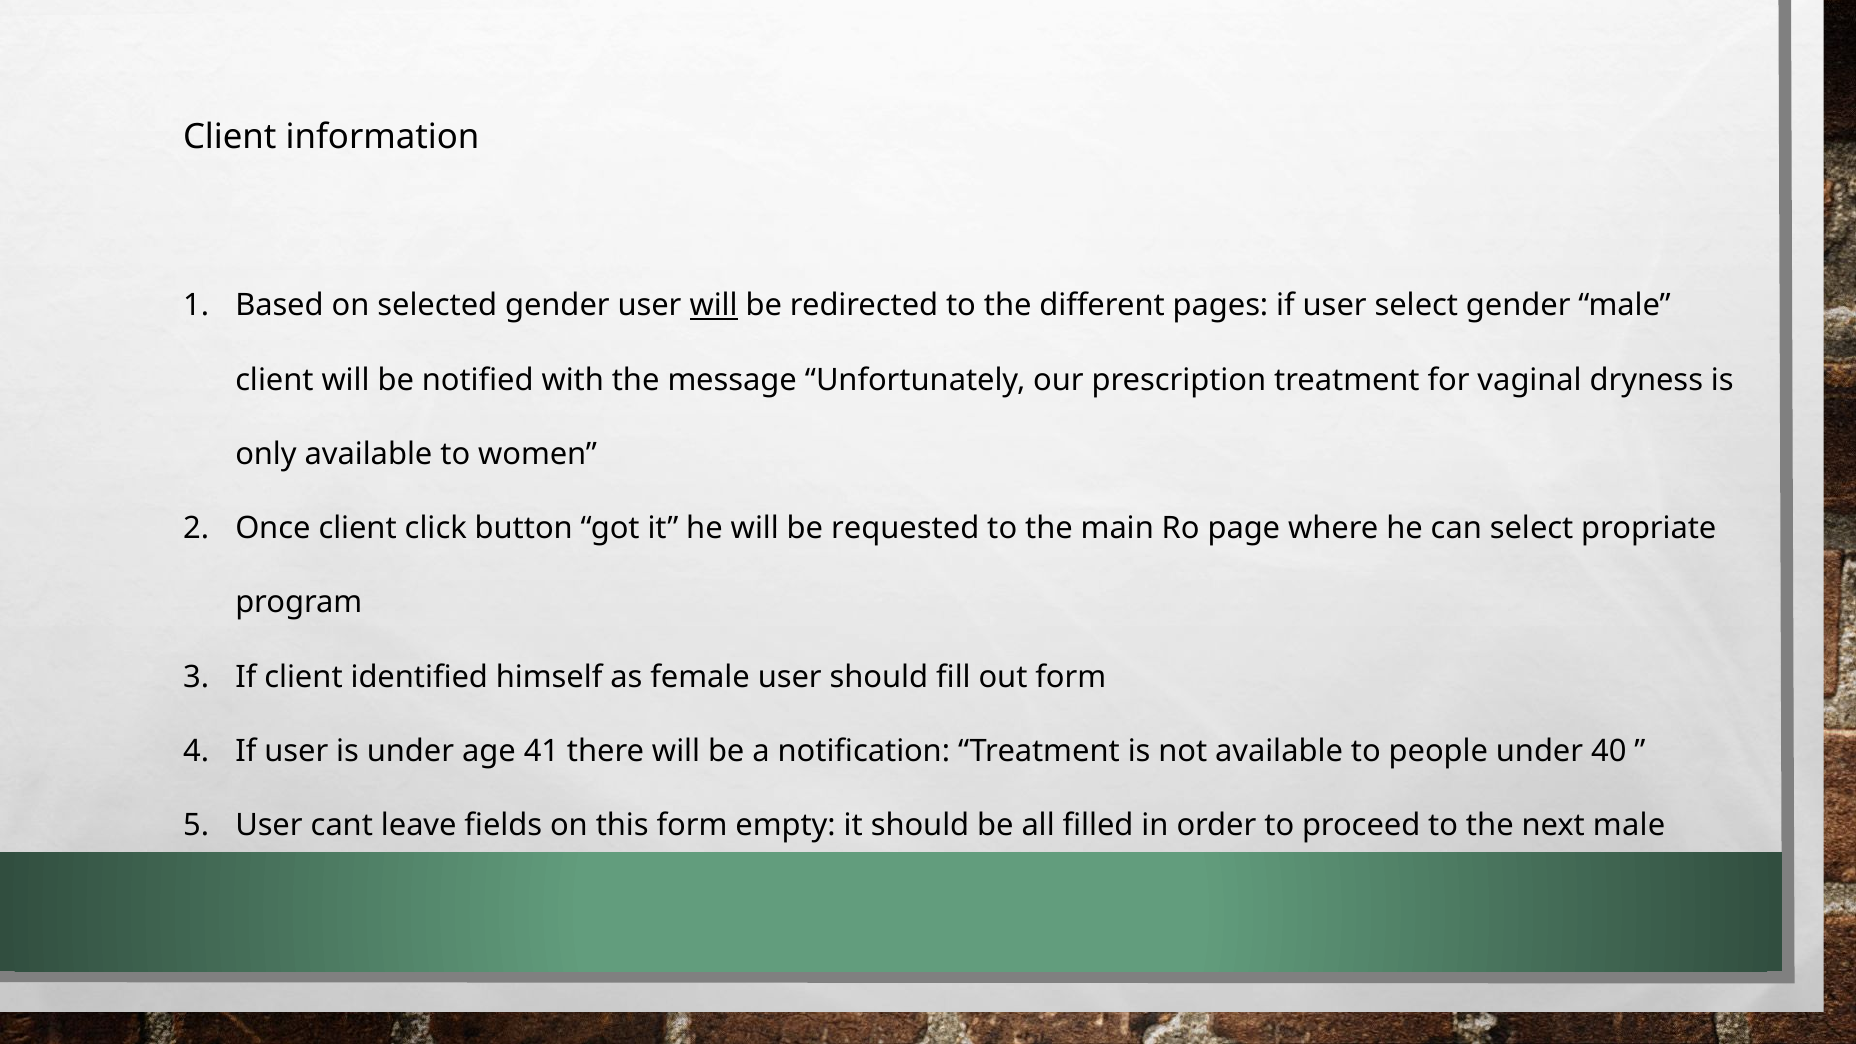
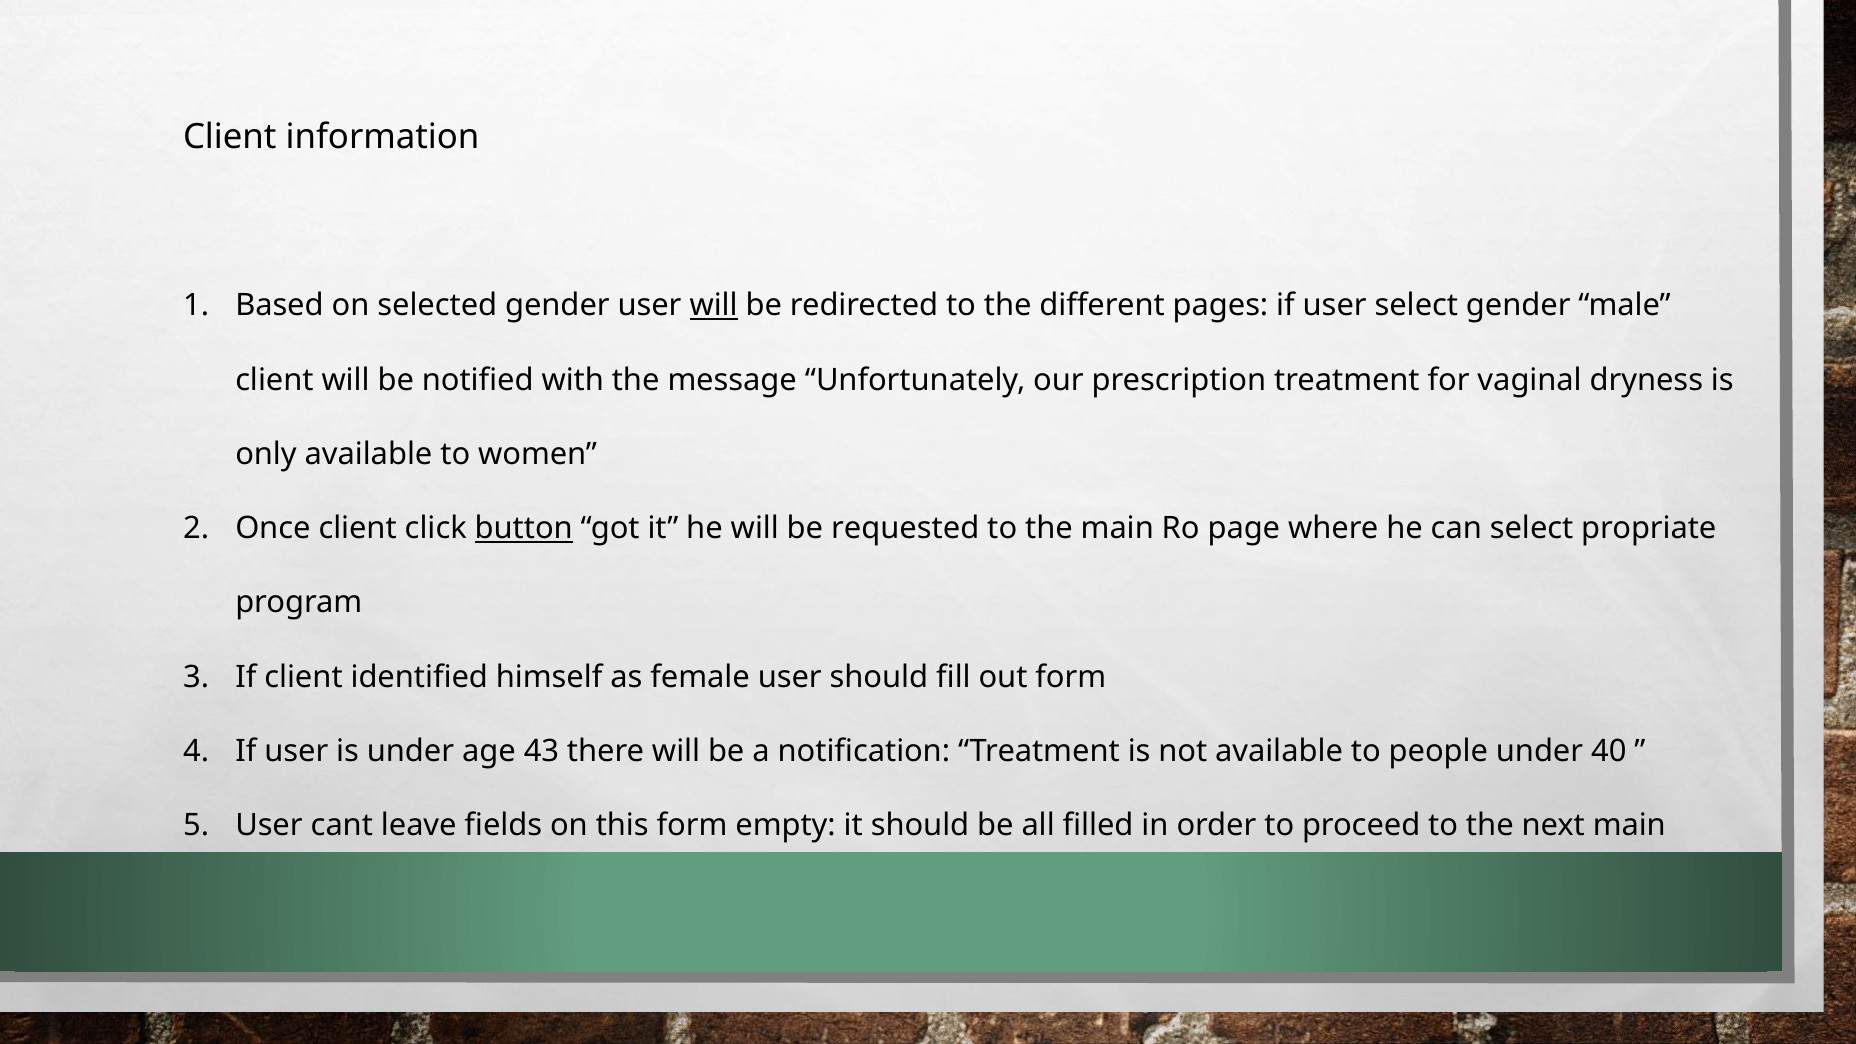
button underline: none -> present (524, 528)
41: 41 -> 43 (541, 751)
next male: male -> main (1629, 825)
